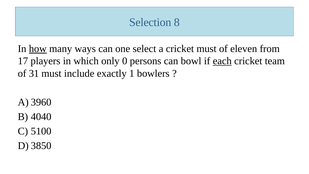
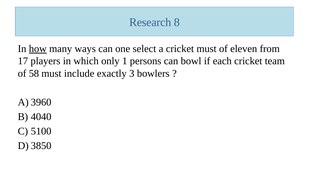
Selection: Selection -> Research (150, 22)
0: 0 -> 1 (125, 61)
each underline: present -> none (222, 61)
31: 31 -> 58 (34, 73)
1: 1 -> 3 (132, 73)
